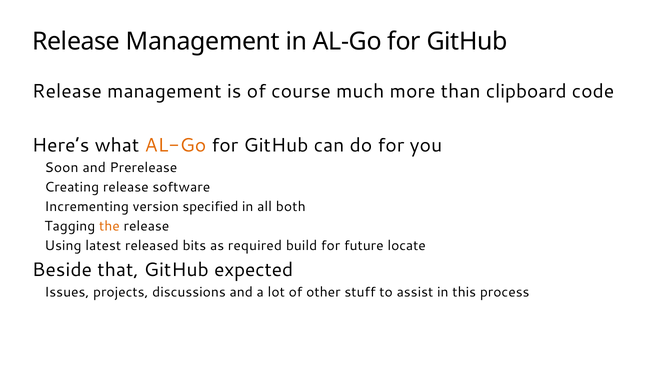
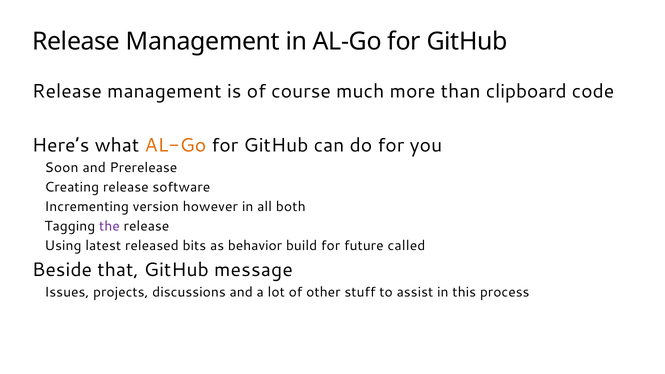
specified: specified -> however (210, 207)
the colour: orange -> purple (109, 226)
required: required -> behavior (255, 246)
locate: locate -> called (406, 246)
expected: expected -> message (253, 270)
